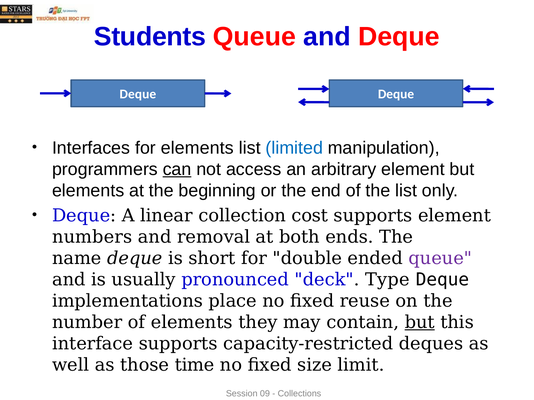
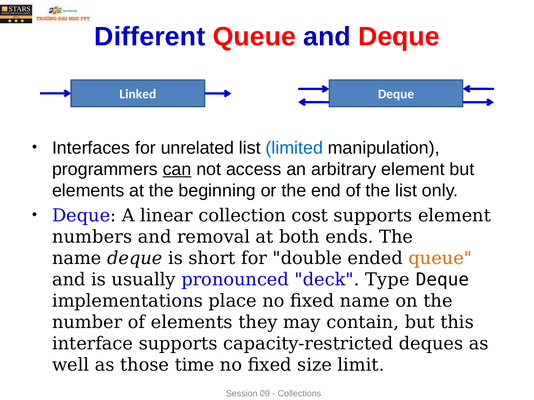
Students: Students -> Different (150, 37)
Deque: Deque -> Linked (138, 94)
for elements: elements -> unrelated (197, 148)
queue colour: purple -> orange (440, 258)
fixed reuse: reuse -> name (365, 301)
but underline: present -> none (420, 323)
